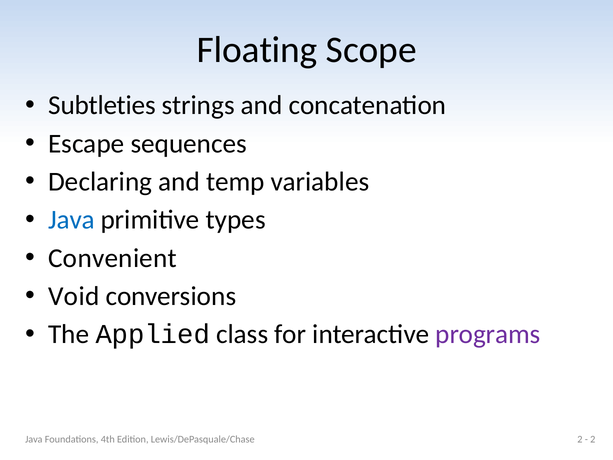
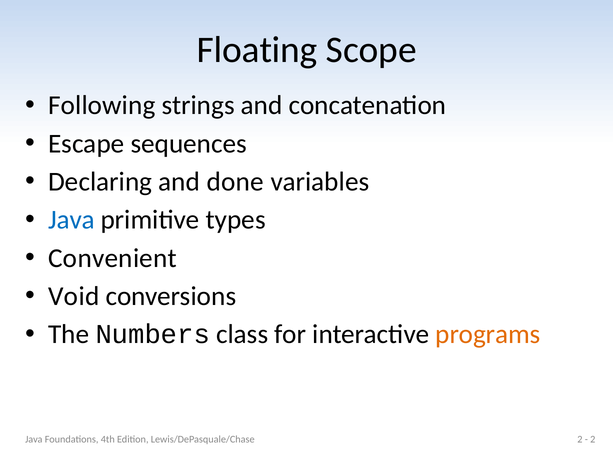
Subtleties: Subtleties -> Following (102, 105)
temp: temp -> done (235, 182)
Applied: Applied -> Numbers (153, 334)
programs colour: purple -> orange (488, 334)
